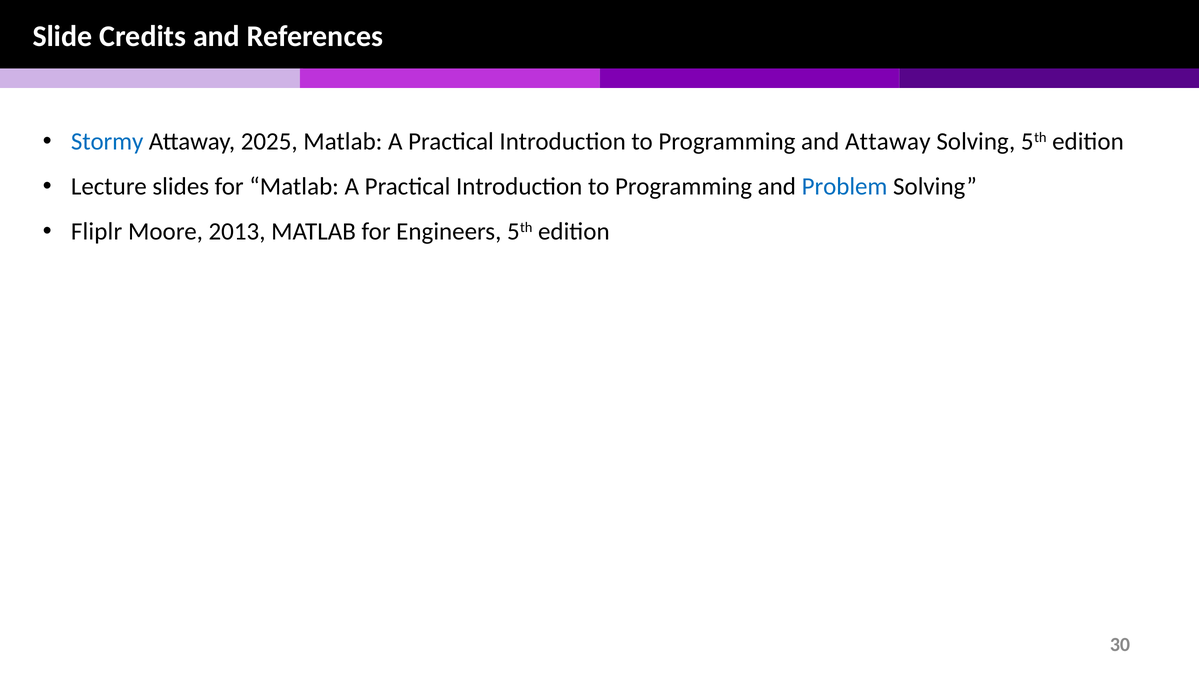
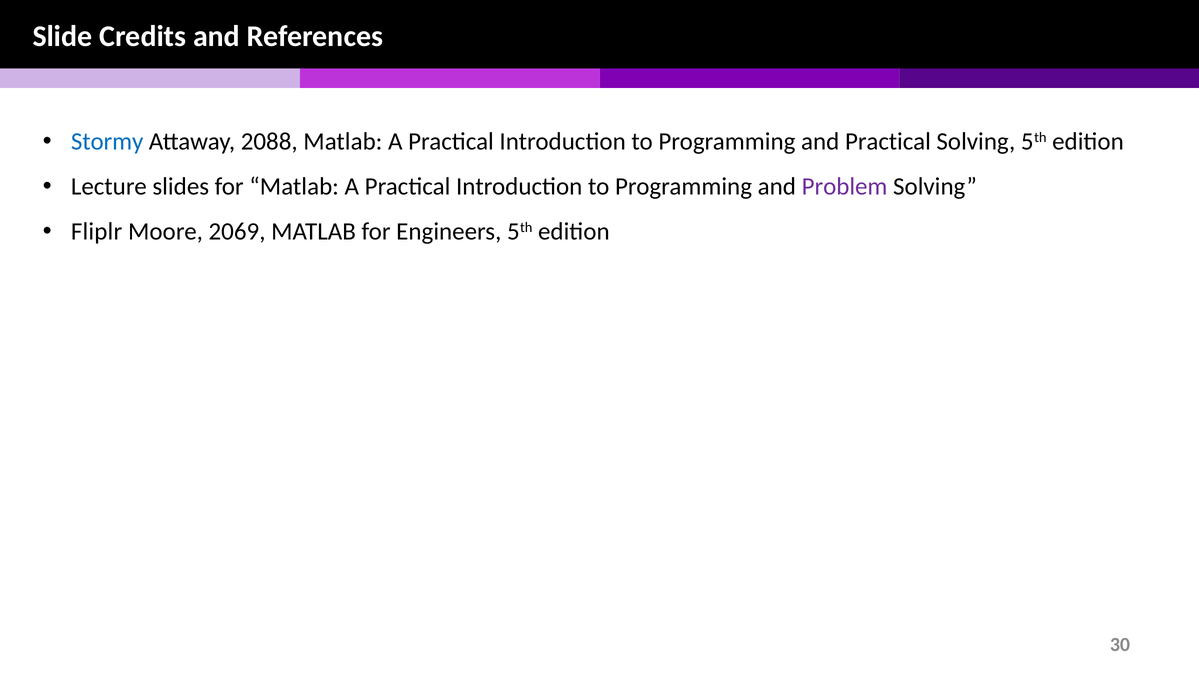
2025: 2025 -> 2088 (269, 142)
and Attaway: Attaway -> Practical (888, 142)
Problem colour: blue -> purple (845, 187)
2013: 2013 -> 2069 (237, 232)
